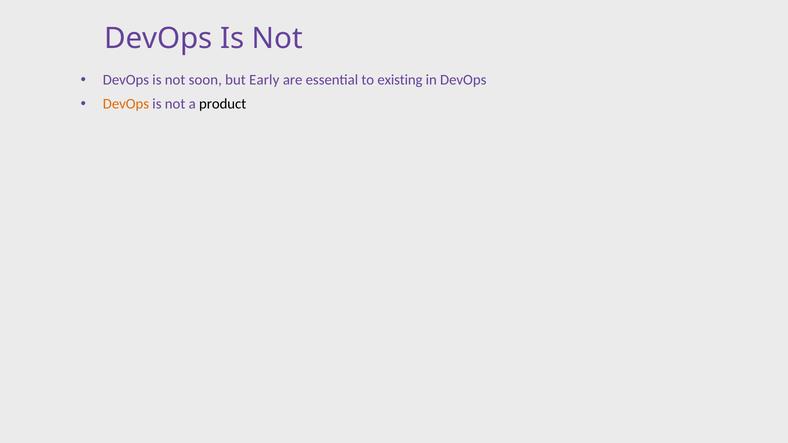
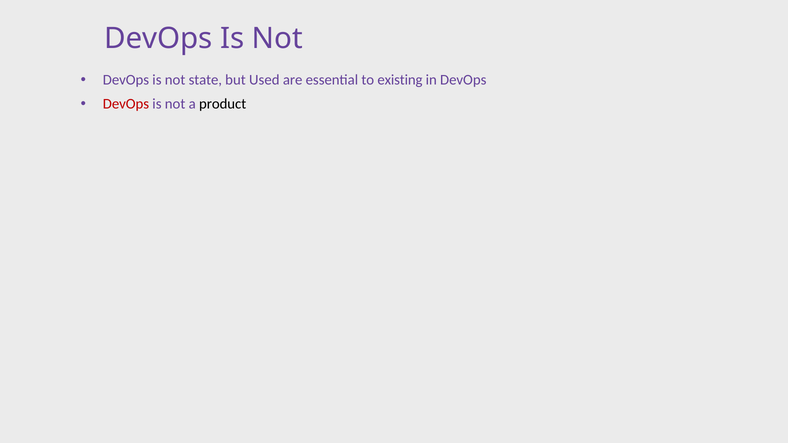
soon: soon -> state (205, 80)
Early: Early -> Used (264, 80)
DevOps colour: orange -> red (126, 104)
